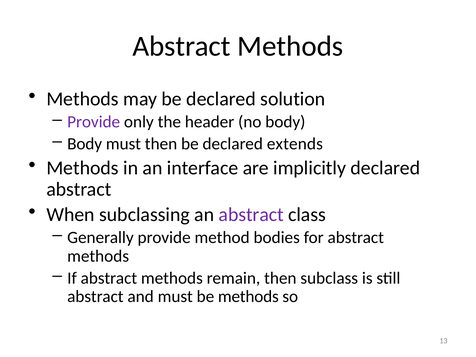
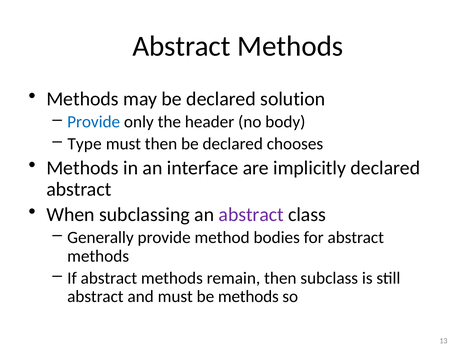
Provide colour: purple -> blue (94, 122)
Body: Body -> Type (85, 144)
extends: extends -> chooses (295, 144)
